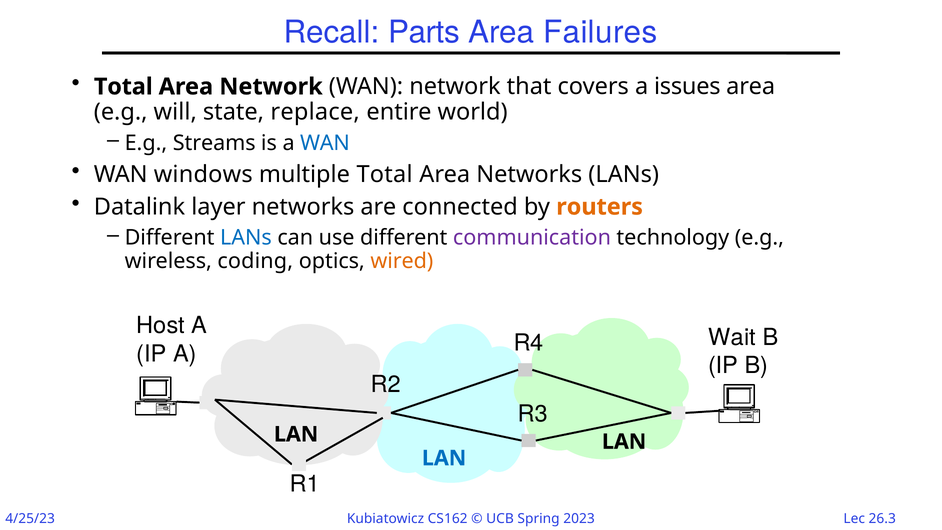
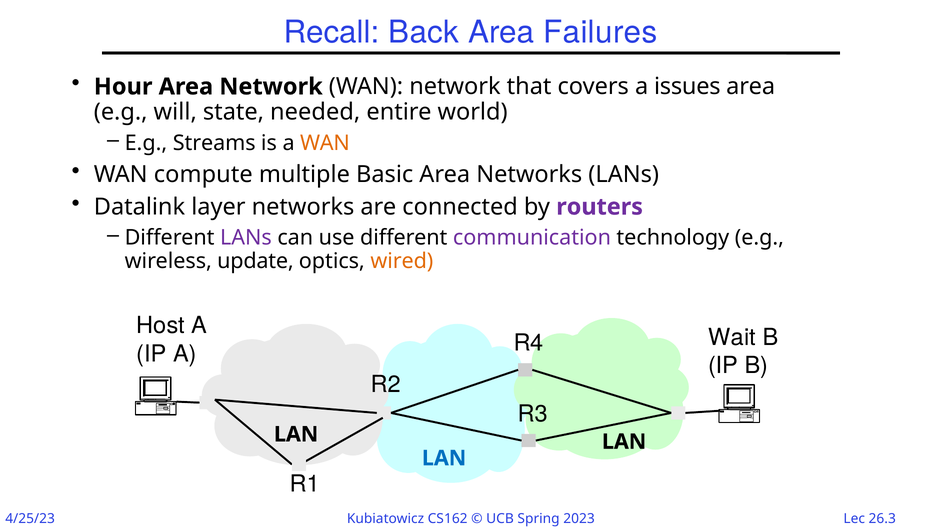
Parts: Parts -> Back (424, 32)
Total: Total -> Hour (123, 87)
replace: replace -> needed (315, 112)
WAN colour: blue -> orange (325, 143)
windows: windows -> compute (203, 174)
multiple Total: Total -> Basic (385, 174)
routers colour: orange -> purple (600, 207)
LANs colour: blue -> purple (246, 238)
coding: coding -> update (255, 261)
